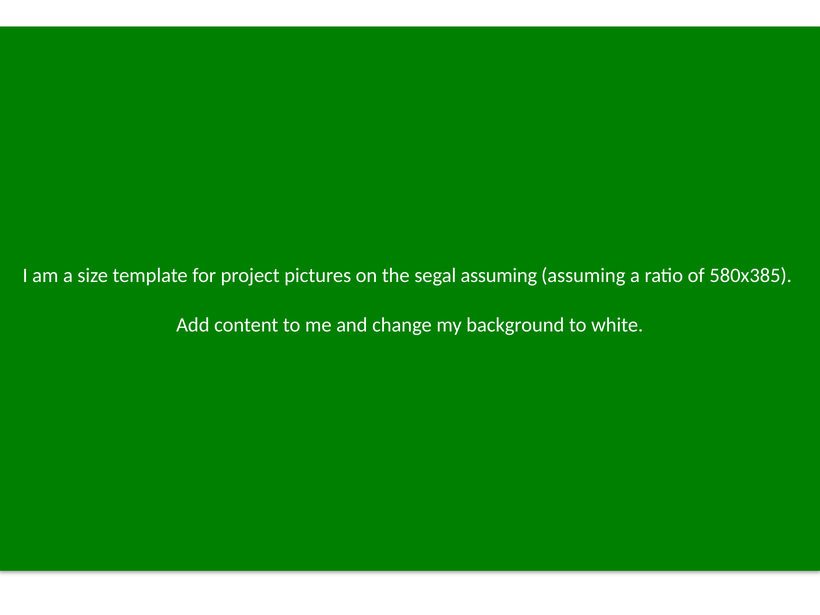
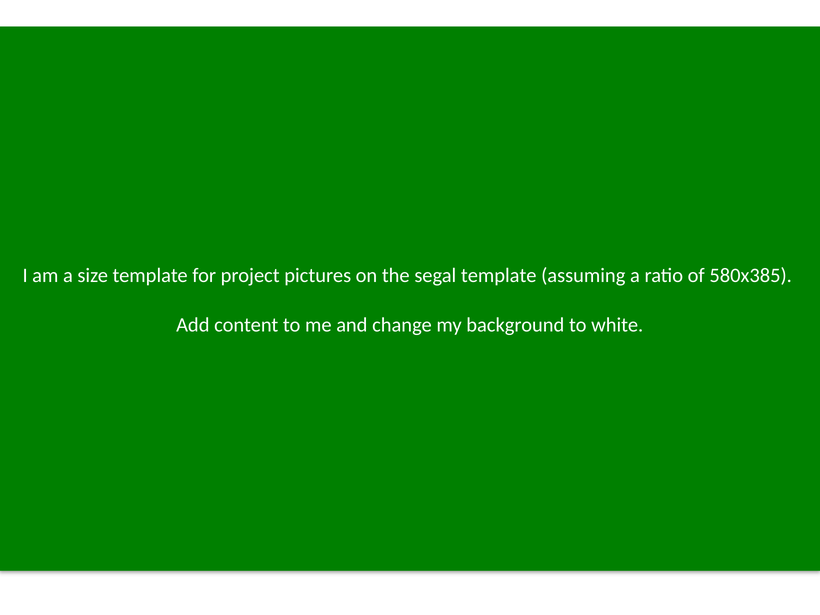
segal assuming: assuming -> template (499, 276)
